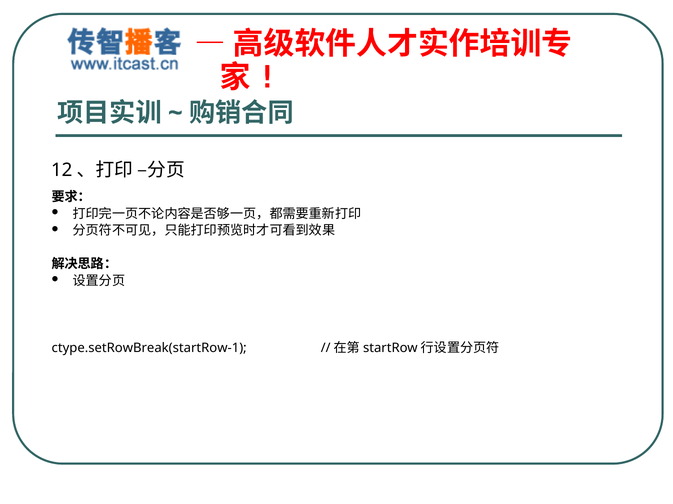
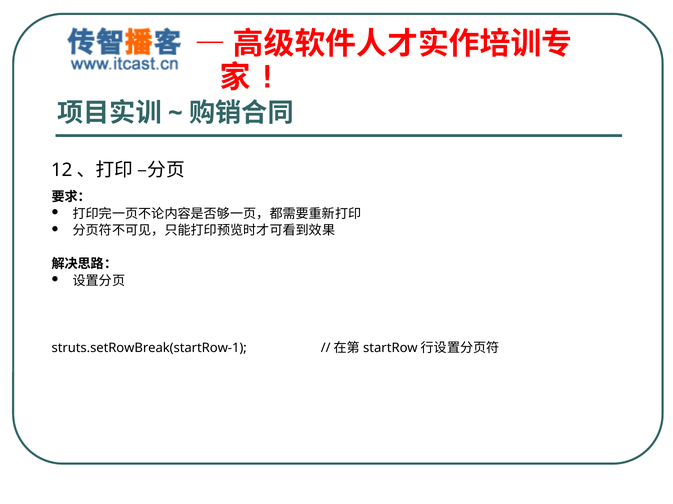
ctype.setRowBreak(startRow-1: ctype.setRowBreak(startRow-1 -> struts.setRowBreak(startRow-1 (149, 348)
